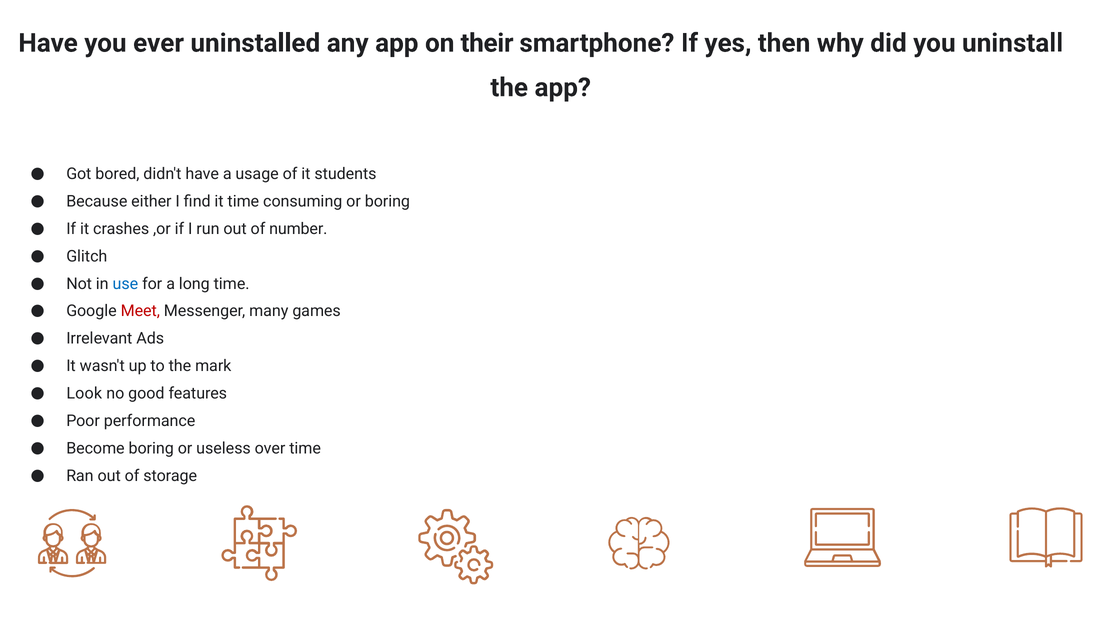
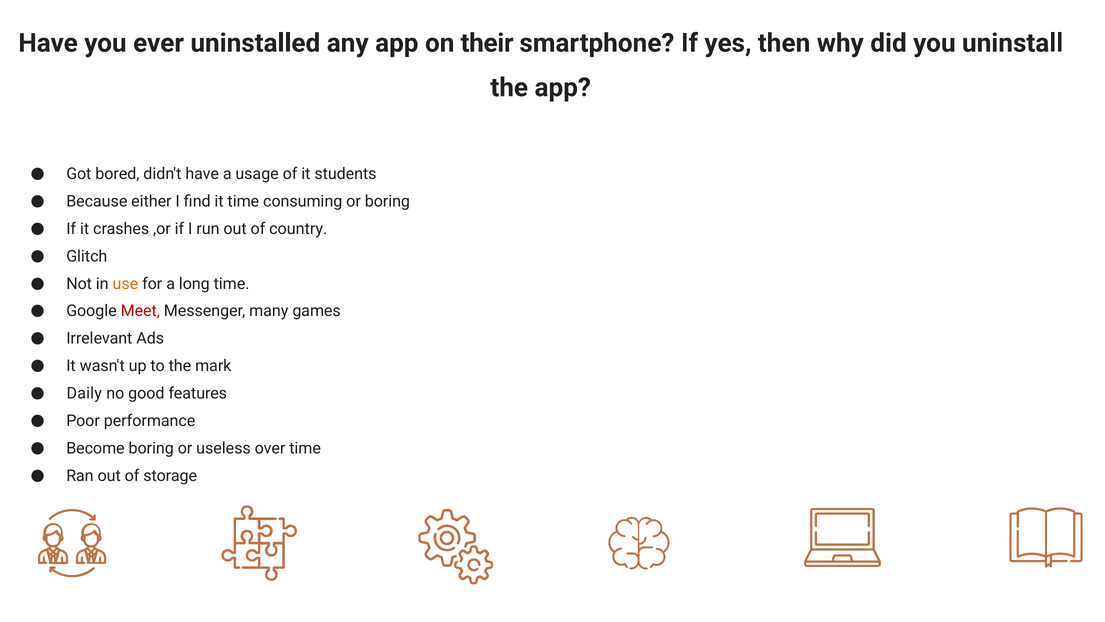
number: number -> country (298, 229)
use colour: blue -> orange (125, 284)
Look: Look -> Daily (84, 393)
